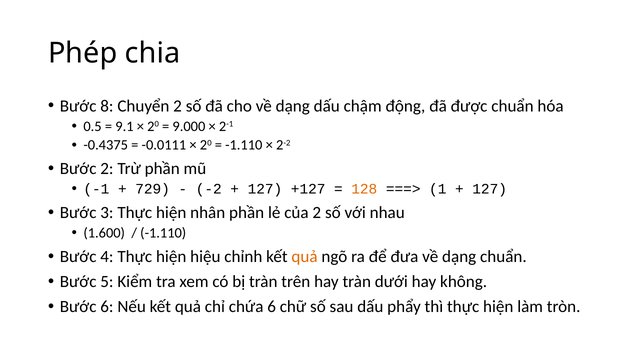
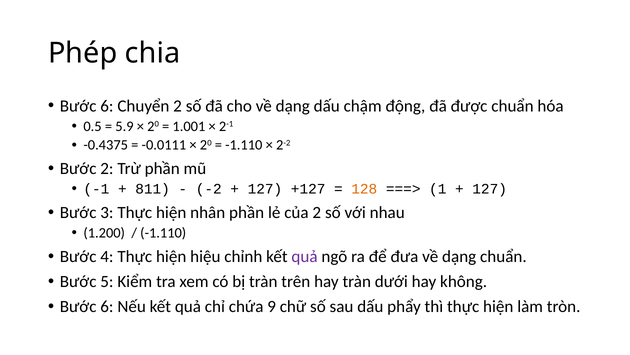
8: 8 -> 6 (107, 106)
9.1: 9.1 -> 5.9 (124, 126)
9.000: 9.000 -> 1.001 (189, 126)
729: 729 -> 811 (153, 189)
1.600: 1.600 -> 1.200 (104, 233)
quả colour: orange -> purple (305, 256)
chứa 6: 6 -> 9 (272, 306)
